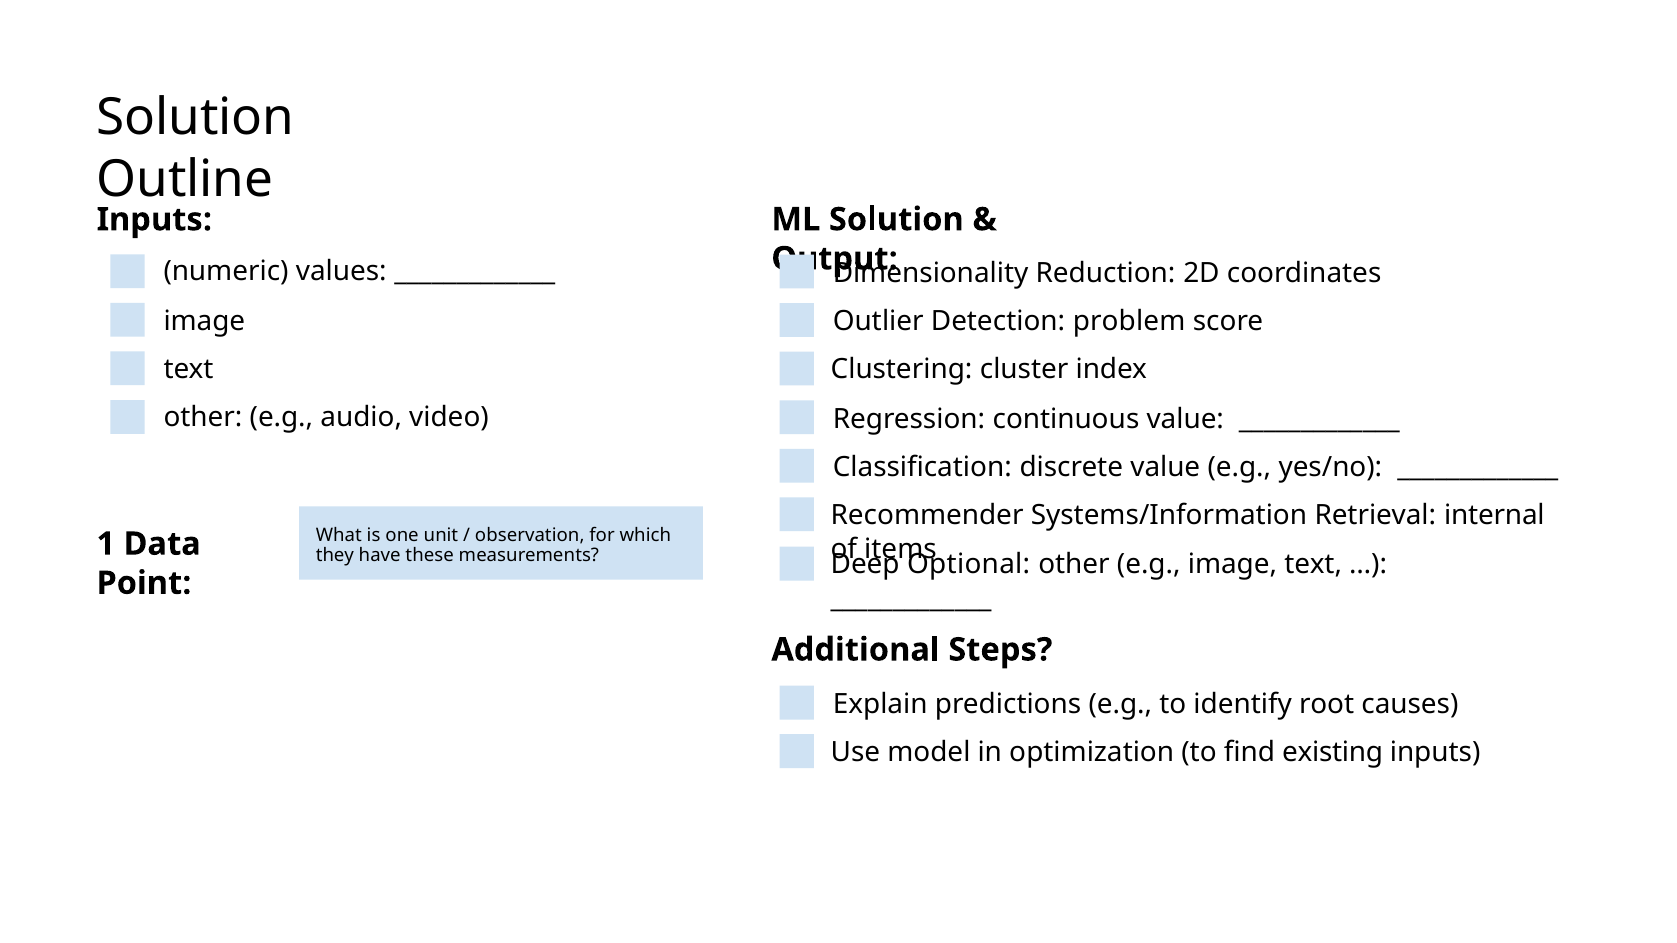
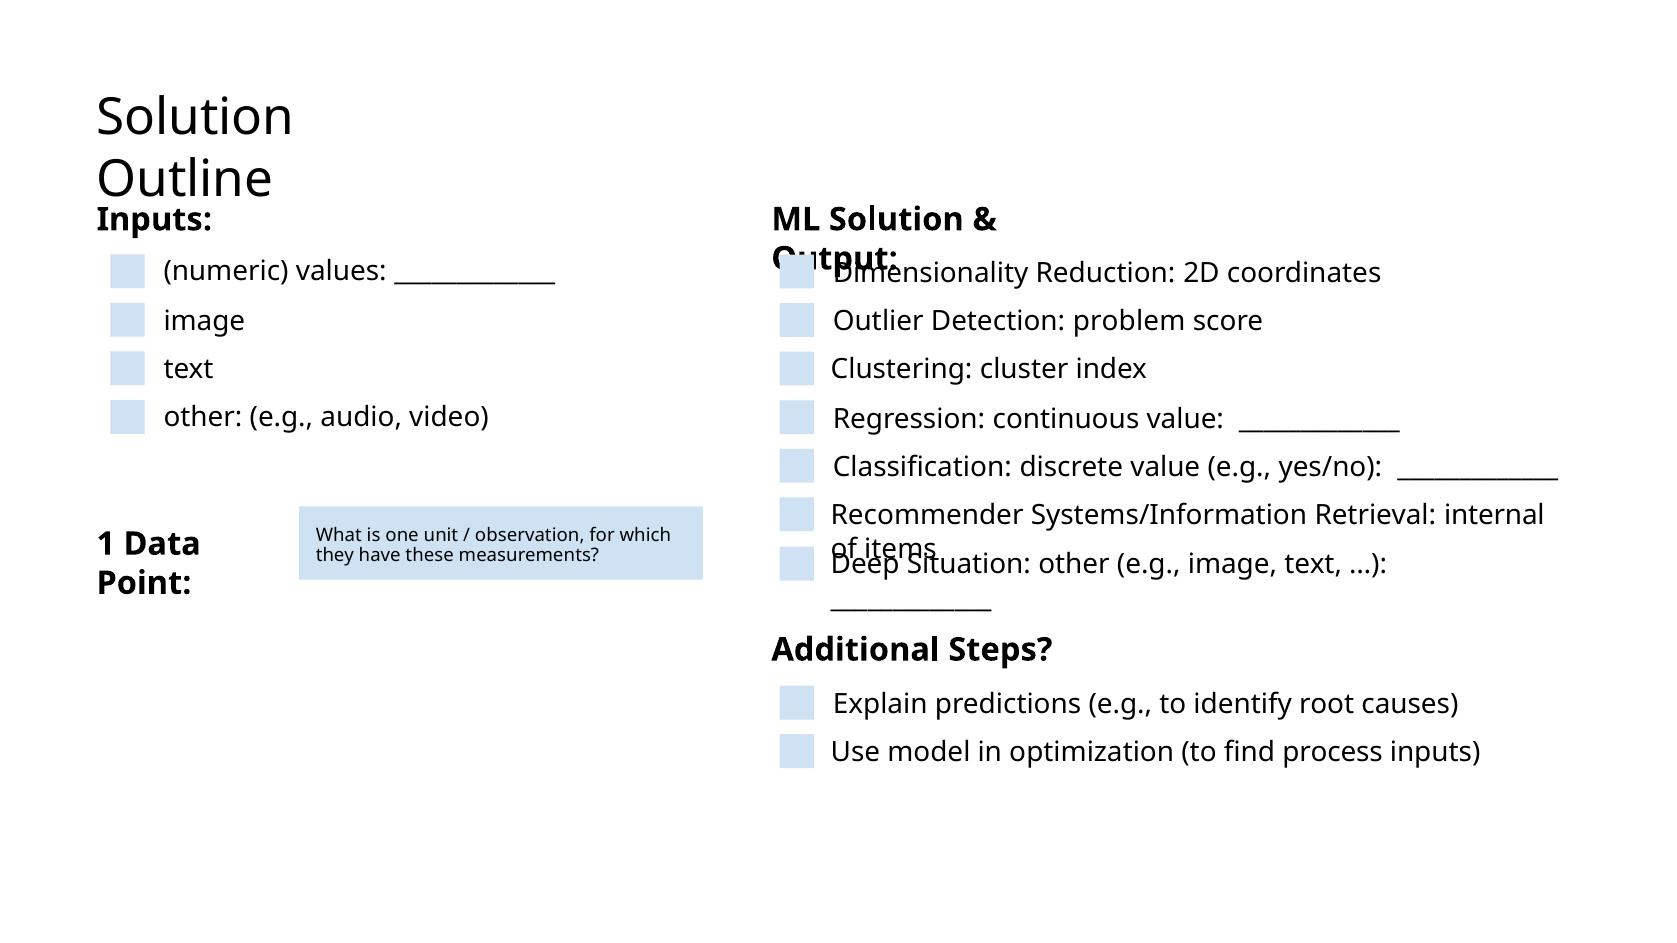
Optional: Optional -> Situation (969, 565)
existing: existing -> process (1333, 752)
